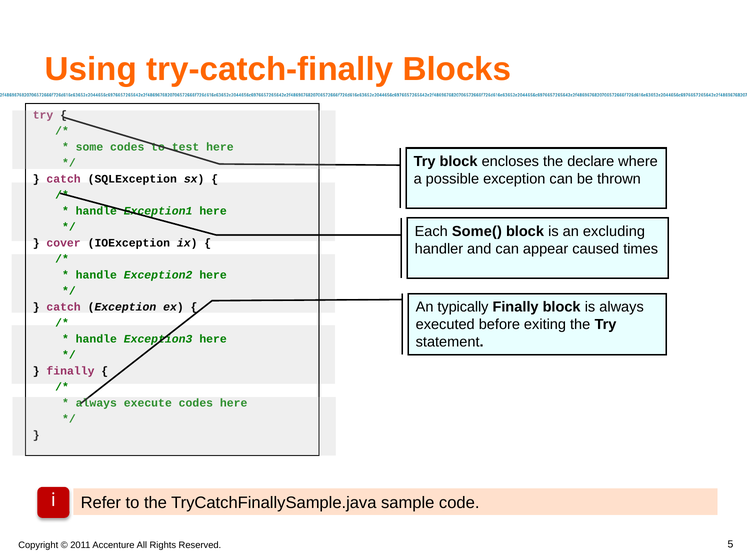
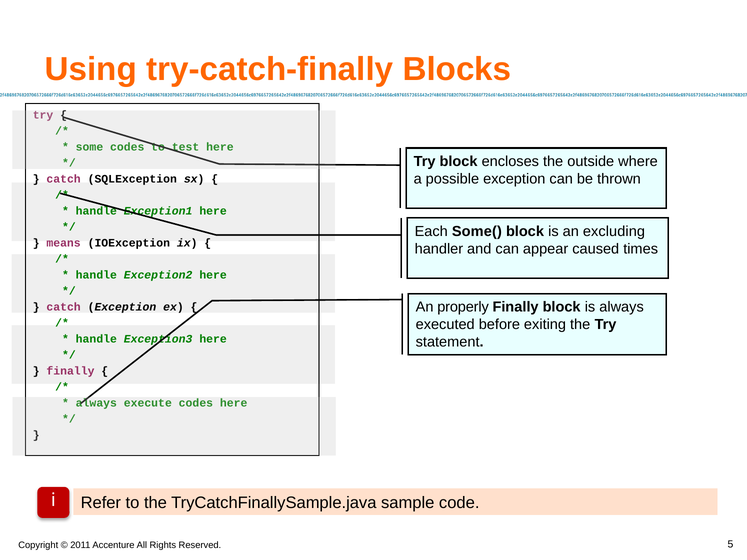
declare: declare -> outside (591, 161)
cover: cover -> means (64, 243)
typically: typically -> properly (463, 307)
